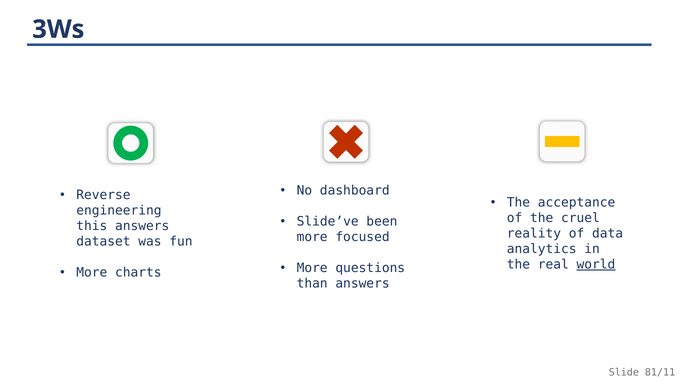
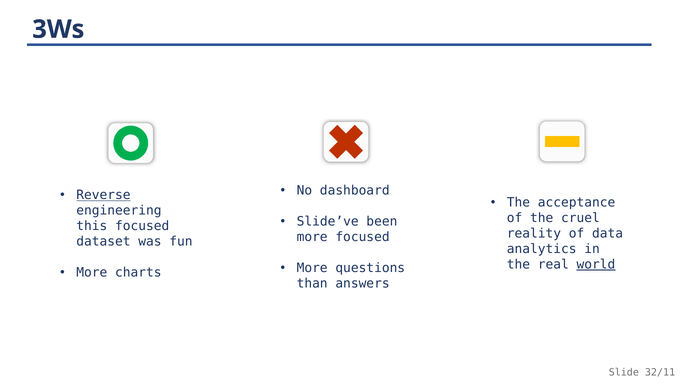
Reverse underline: none -> present (103, 195)
this answers: answers -> focused (142, 226)
81/11: 81/11 -> 32/11 (660, 372)
